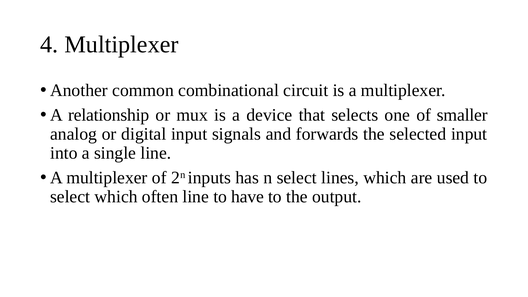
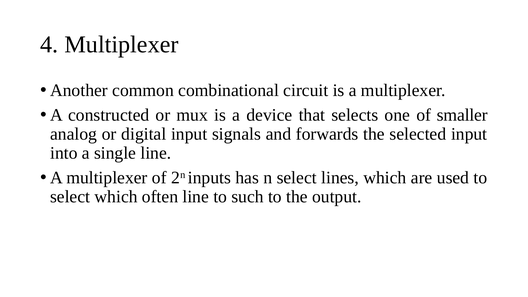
relationship: relationship -> constructed (109, 115)
have: have -> such (248, 197)
